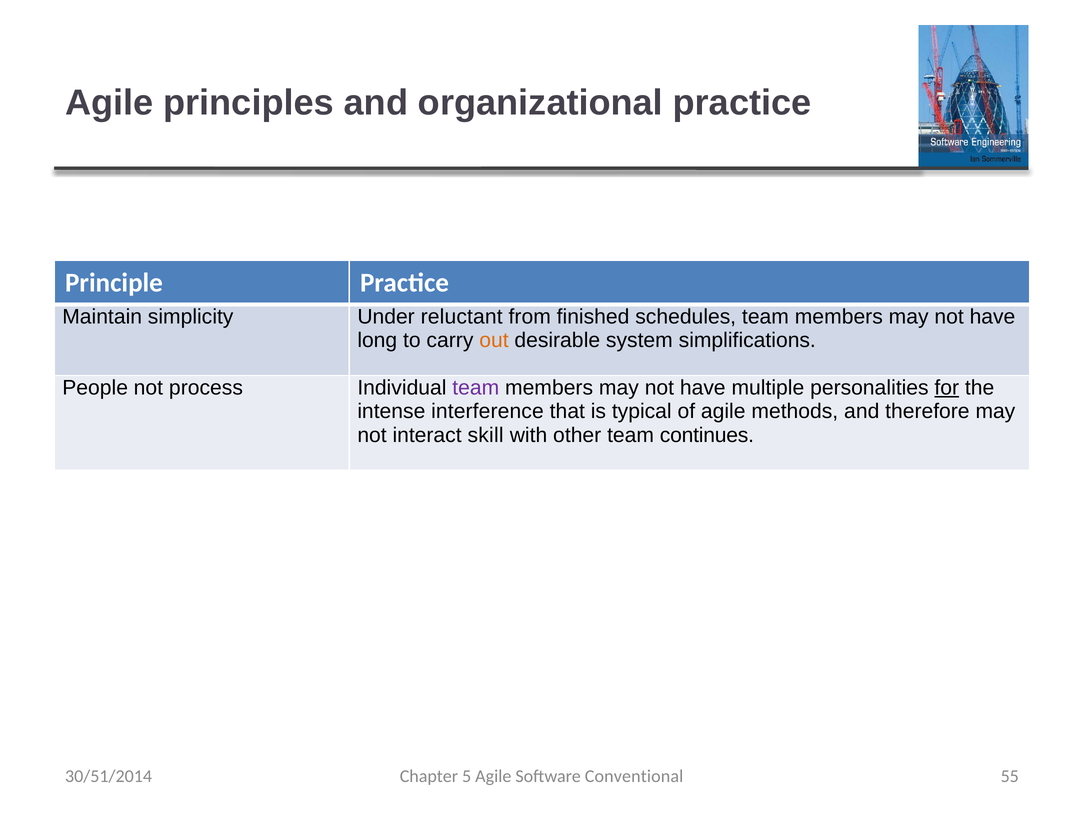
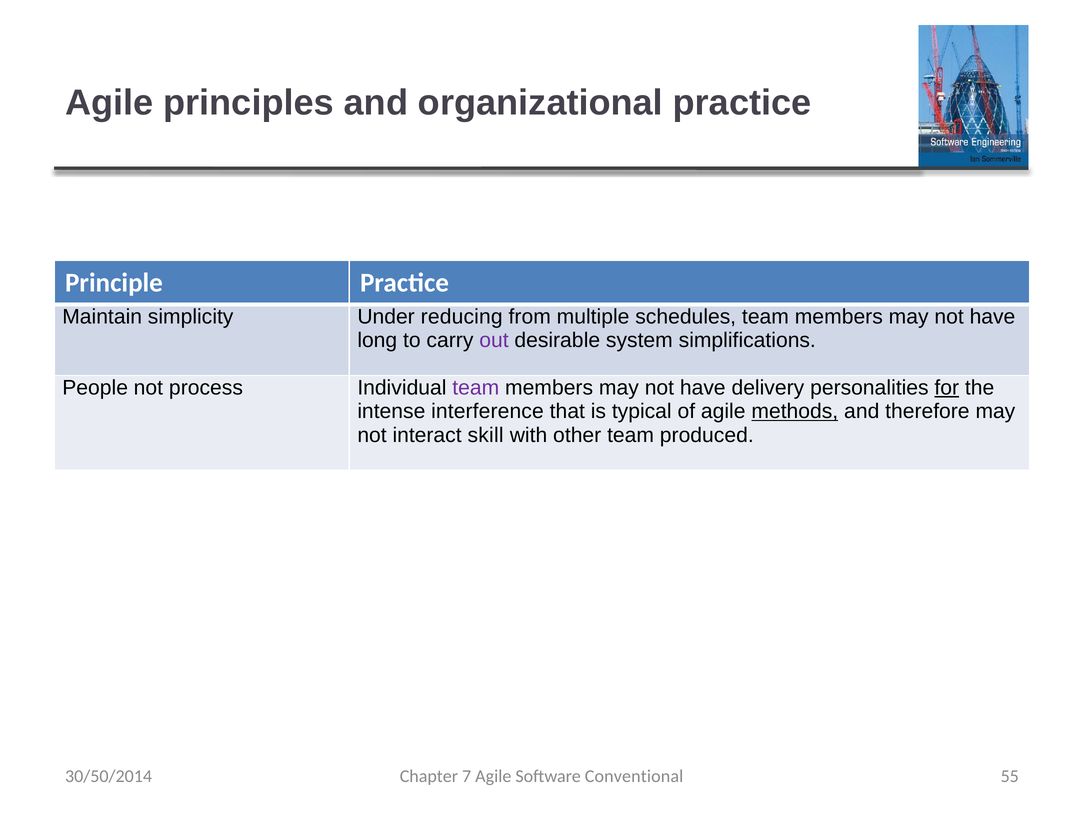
reluctant: reluctant -> reducing (462, 317)
finished: finished -> multiple (593, 317)
out colour: orange -> purple (494, 340)
multiple: multiple -> delivery (768, 388)
methods underline: none -> present (795, 411)
continues: continues -> produced (707, 435)
30/51/2014: 30/51/2014 -> 30/50/2014 (109, 776)
5: 5 -> 7 (467, 776)
